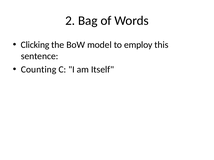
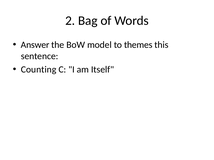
Clicking: Clicking -> Answer (35, 45)
employ: employ -> themes (138, 45)
